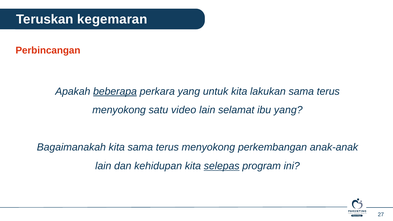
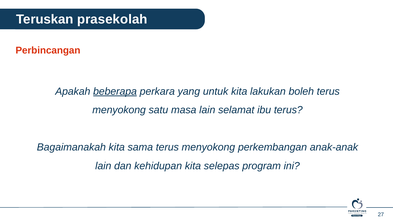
kegemaran: kegemaran -> prasekolah (112, 19)
lakukan sama: sama -> boleh (301, 91)
video: video -> masa (184, 110)
ibu yang: yang -> terus (288, 110)
selepas underline: present -> none (222, 166)
